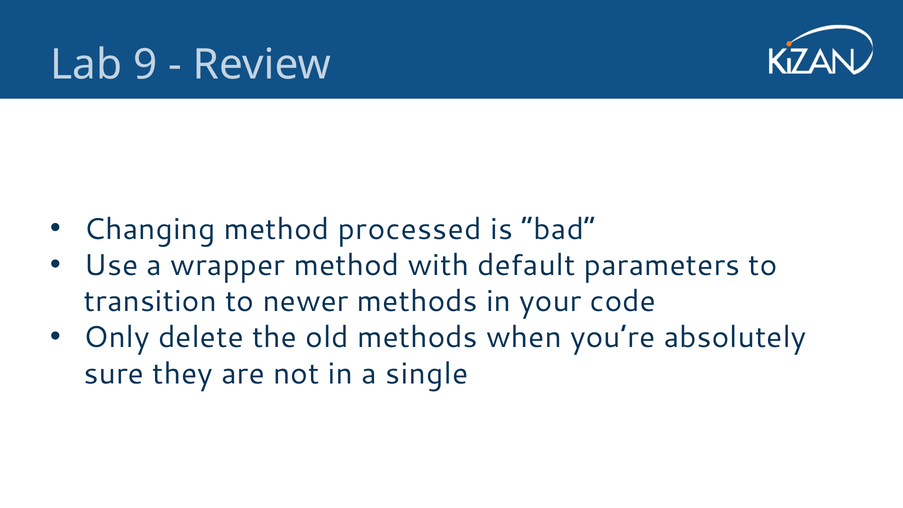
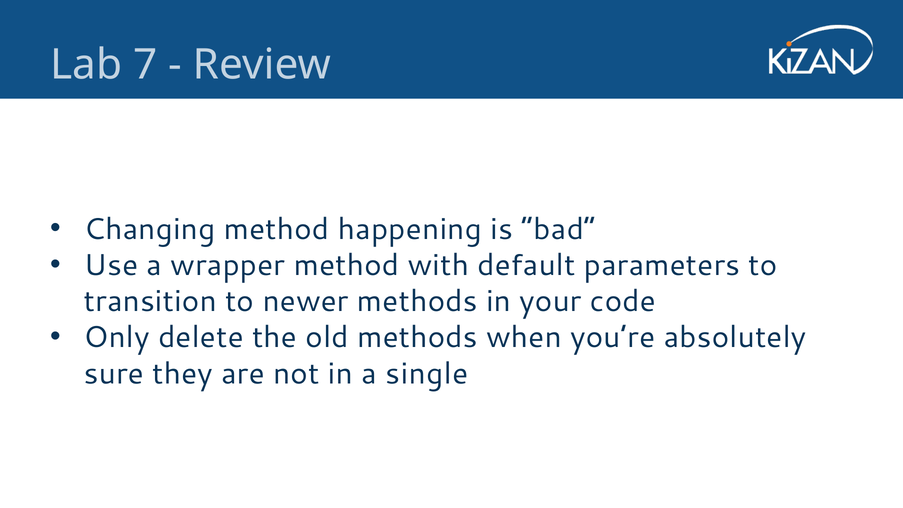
9: 9 -> 7 (145, 65)
processed: processed -> happening (410, 229)
